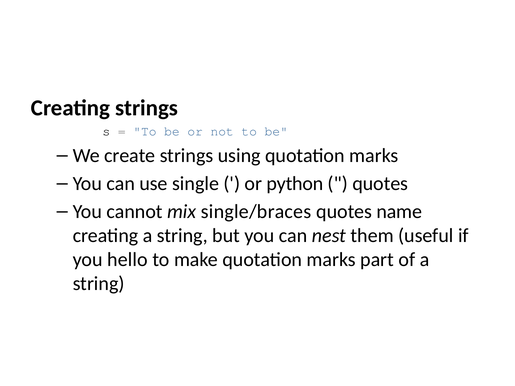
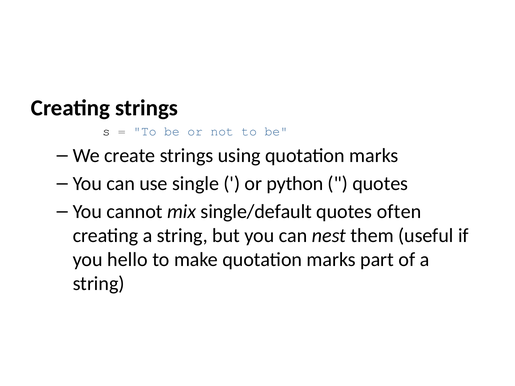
single/braces: single/braces -> single/default (256, 212)
name: name -> often (399, 212)
